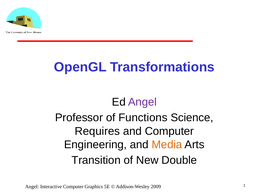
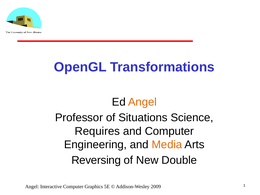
Angel colour: purple -> orange (142, 102)
Functions: Functions -> Situations (143, 118)
Transition: Transition -> Reversing (96, 160)
